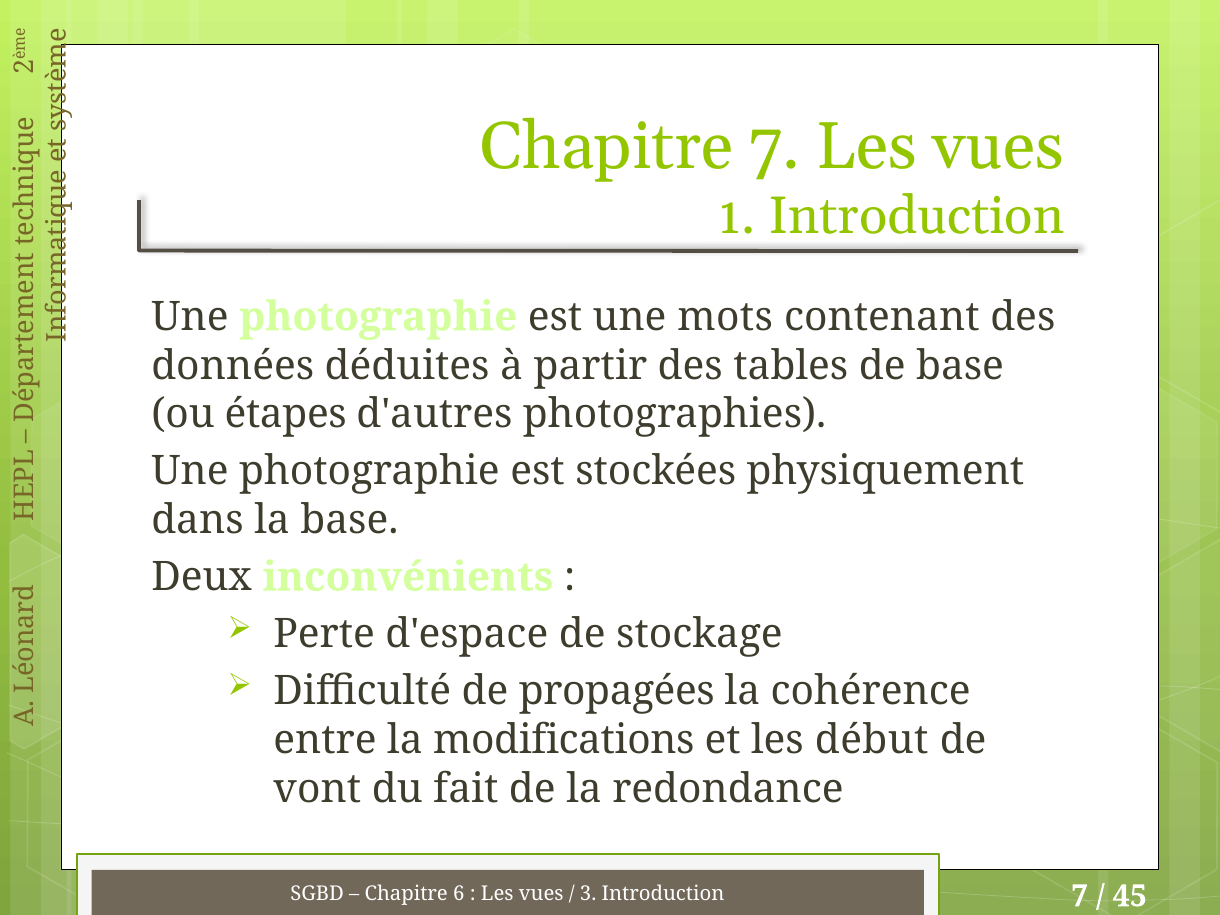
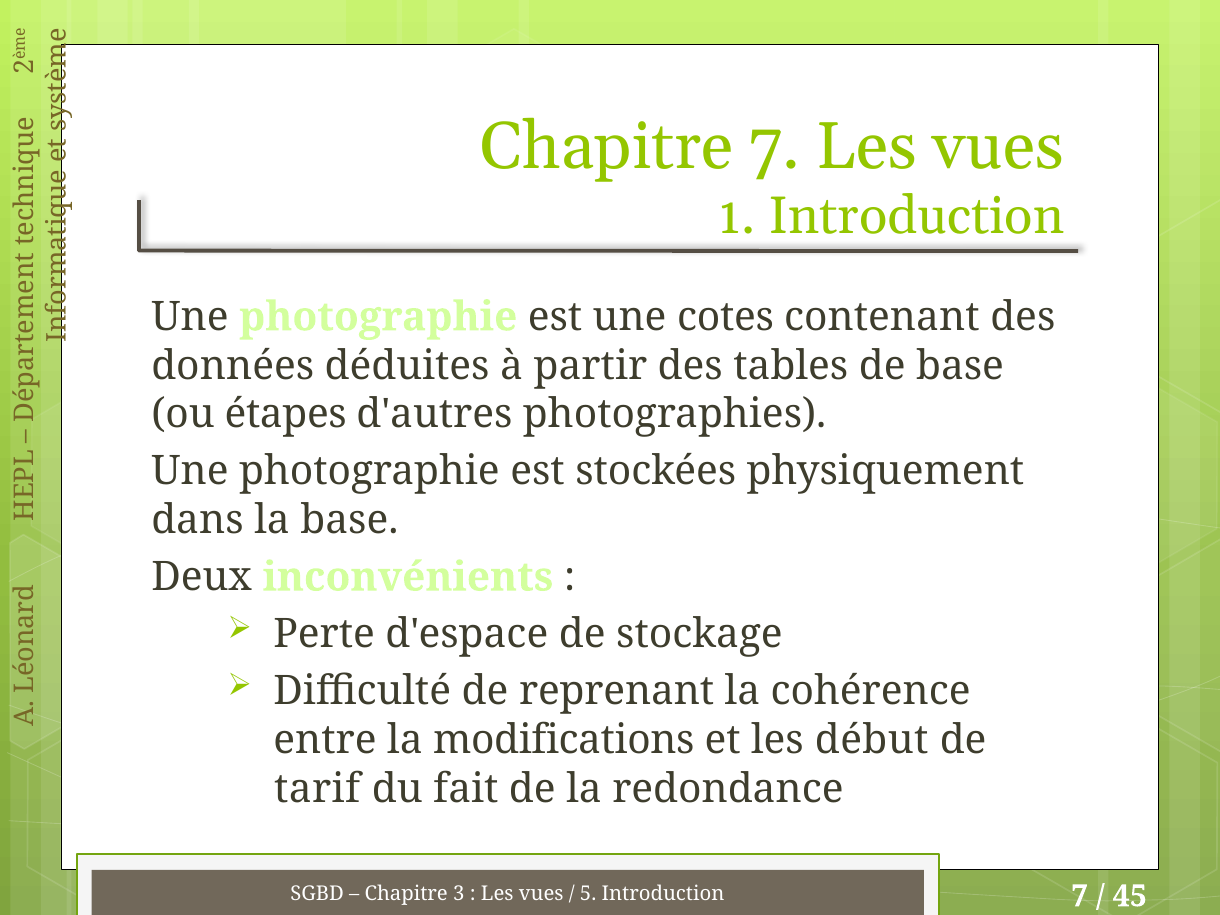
mots: mots -> cotes (725, 317)
propagées: propagées -> reprenant (617, 691)
vont: vont -> tarif (317, 789)
6: 6 -> 3 (459, 894)
3: 3 -> 5 (588, 894)
